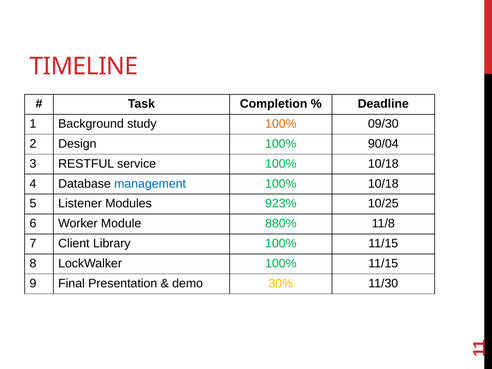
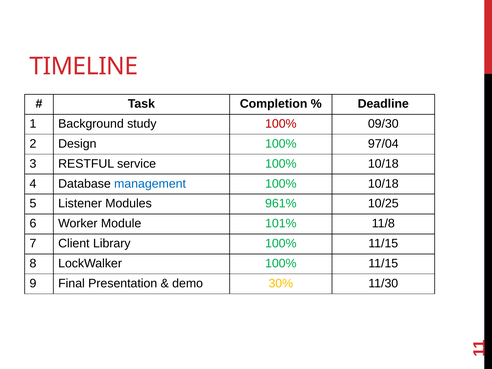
100% colour: orange -> red (281, 124)
90/04: 90/04 -> 97/04 (383, 144)
923%: 923% -> 961% (281, 204)
880%: 880% -> 101% (281, 224)
